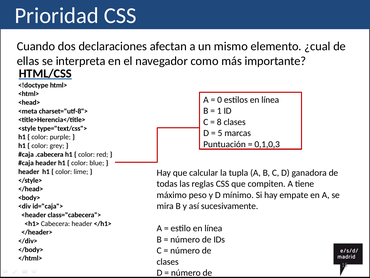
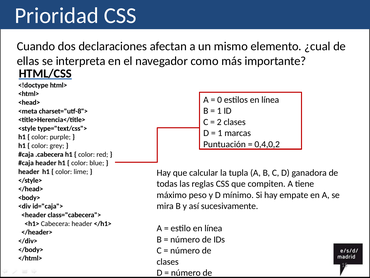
8: 8 -> 2 (219, 122)
5: 5 -> 1 (220, 133)
0,1,0,3: 0,1,0,3 -> 0,4,0,2 (267, 144)
